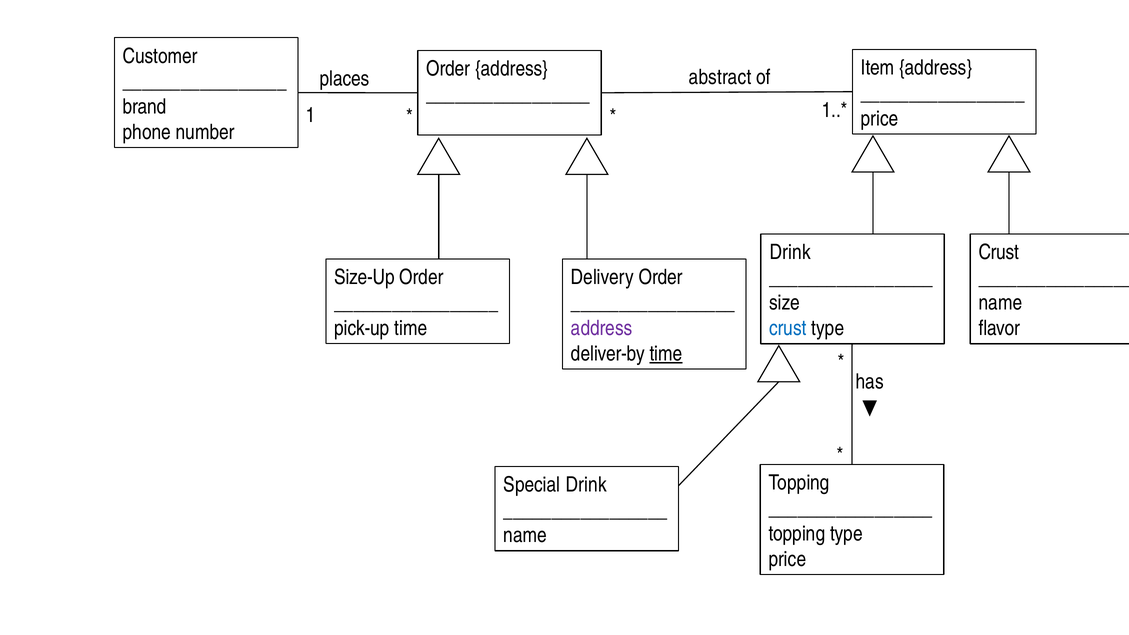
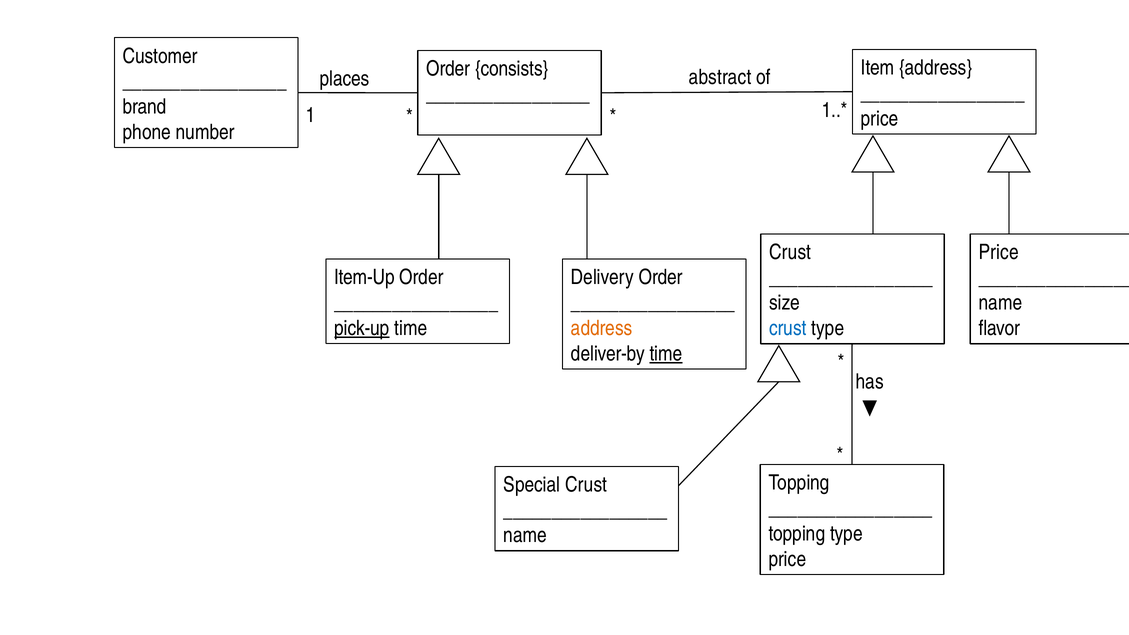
Order address: address -> consists (512, 69)
Drink: Drink -> Crust (790, 252)
Crust: Crust -> Price (999, 252)
Size-Up: Size-Up -> Item-Up (364, 277)
pick-up underline: none -> present (362, 328)
address colour: purple -> orange (602, 328)
Special Drink: Drink -> Crust (586, 485)
